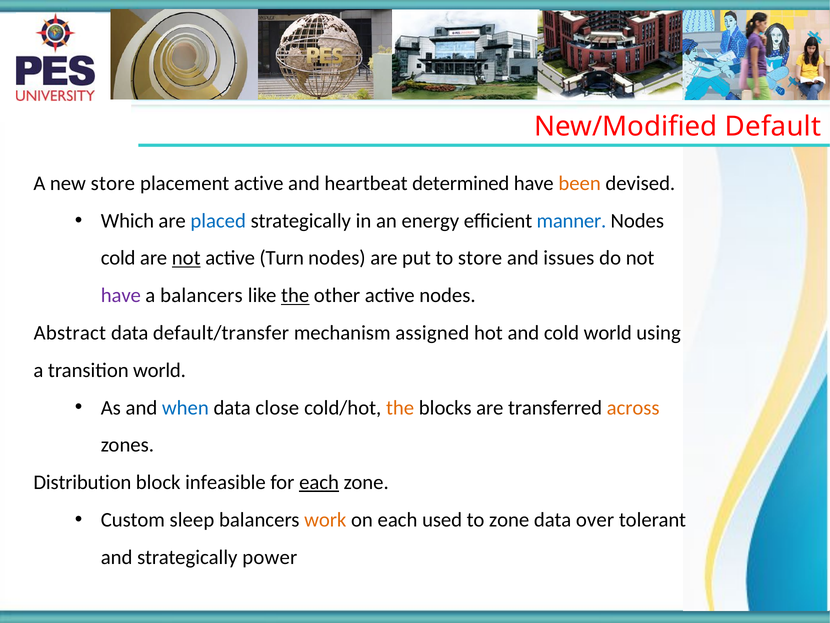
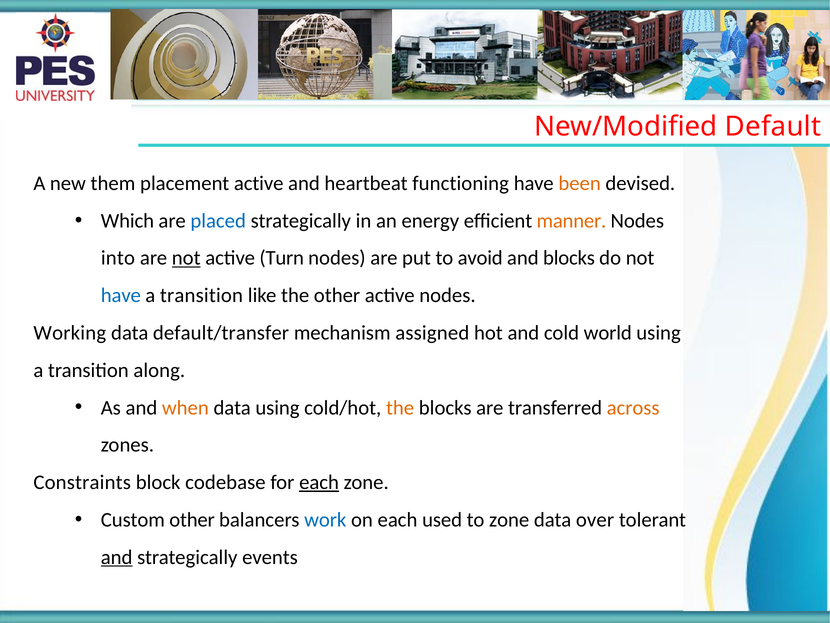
new store: store -> them (113, 183)
determined: determined -> functioning (461, 183)
manner colour: blue -> orange (571, 221)
cold: cold -> into (118, 258)
to store: store -> avoid (480, 258)
and issues: issues -> blocks (569, 258)
have colour: purple -> blue (121, 295)
balancers: balancers -> transition (201, 295)
the underline: present -> none (295, 295)
Abstract: Abstract -> Working (70, 333)
transition world: world -> along (159, 370)
when colour: blue -> orange (185, 407)
data close: close -> using (277, 407)
Distribution: Distribution -> Constraints (82, 482)
infeasible: infeasible -> codebase (225, 482)
Custom sleep: sleep -> other (192, 519)
work colour: orange -> blue (325, 519)
and underline: none -> present (117, 557)
power: power -> events (270, 557)
